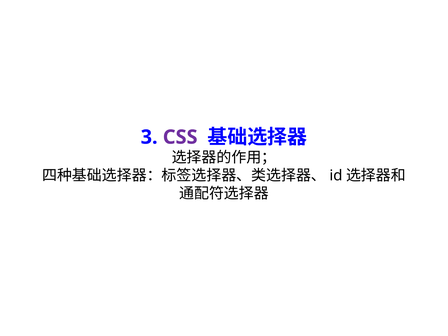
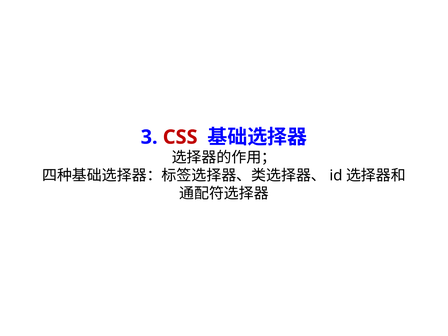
CSS colour: purple -> red (180, 137)
